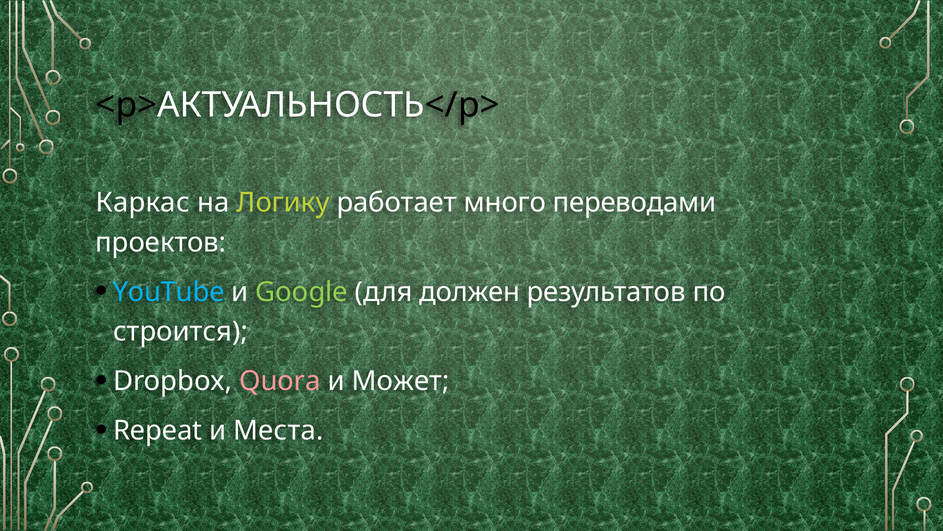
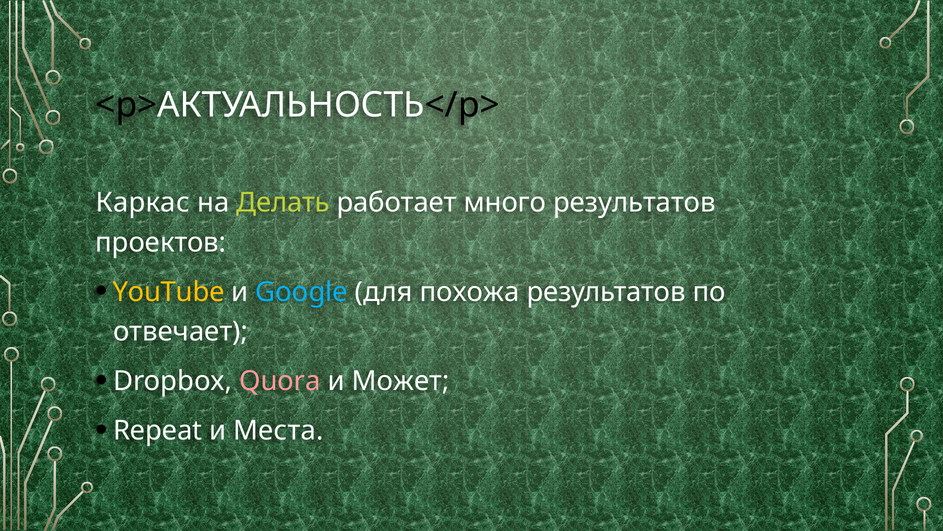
Логику: Логику -> Делать (283, 203)
много переводами: переводами -> результатов (634, 203)
YouTube colour: light blue -> yellow (169, 292)
Google colour: light green -> light blue (302, 292)
должен: должен -> похожа (470, 292)
строится: строится -> отвечает (181, 331)
